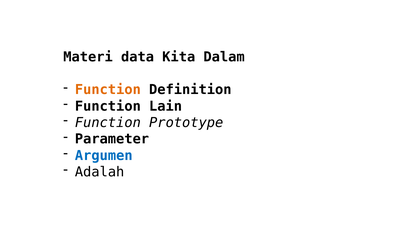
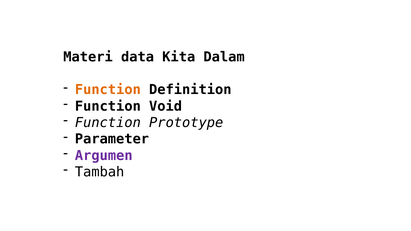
Lain: Lain -> Void (166, 106)
Argumen colour: blue -> purple (104, 156)
Adalah: Adalah -> Tambah (100, 172)
